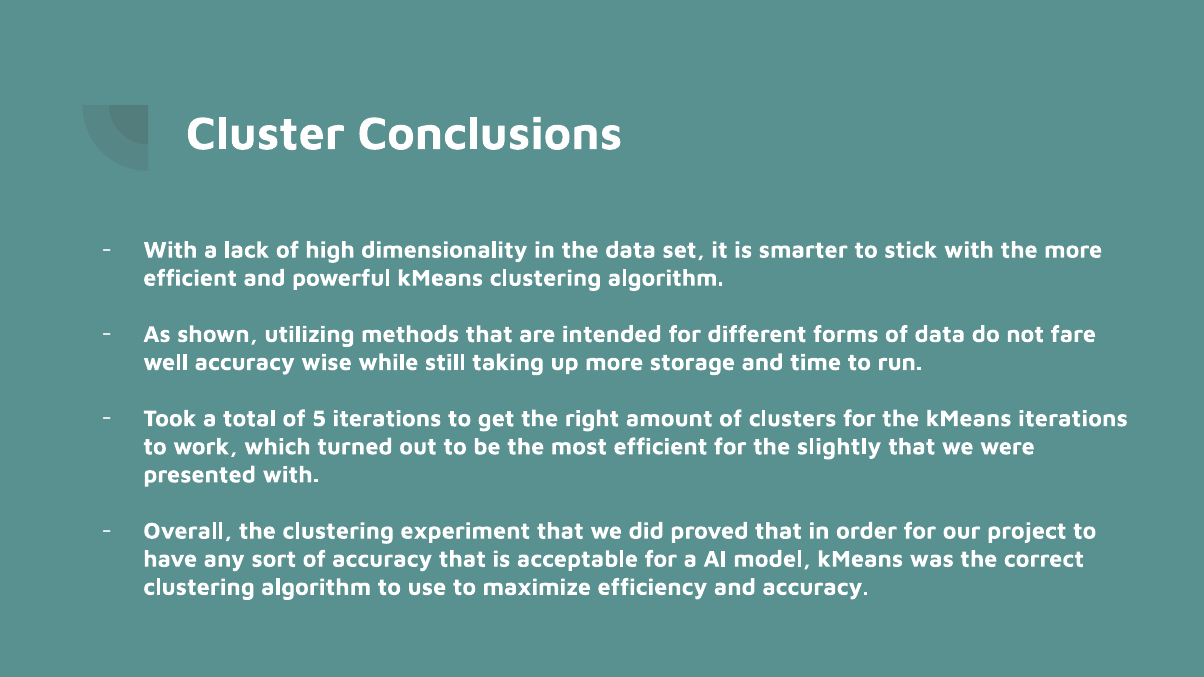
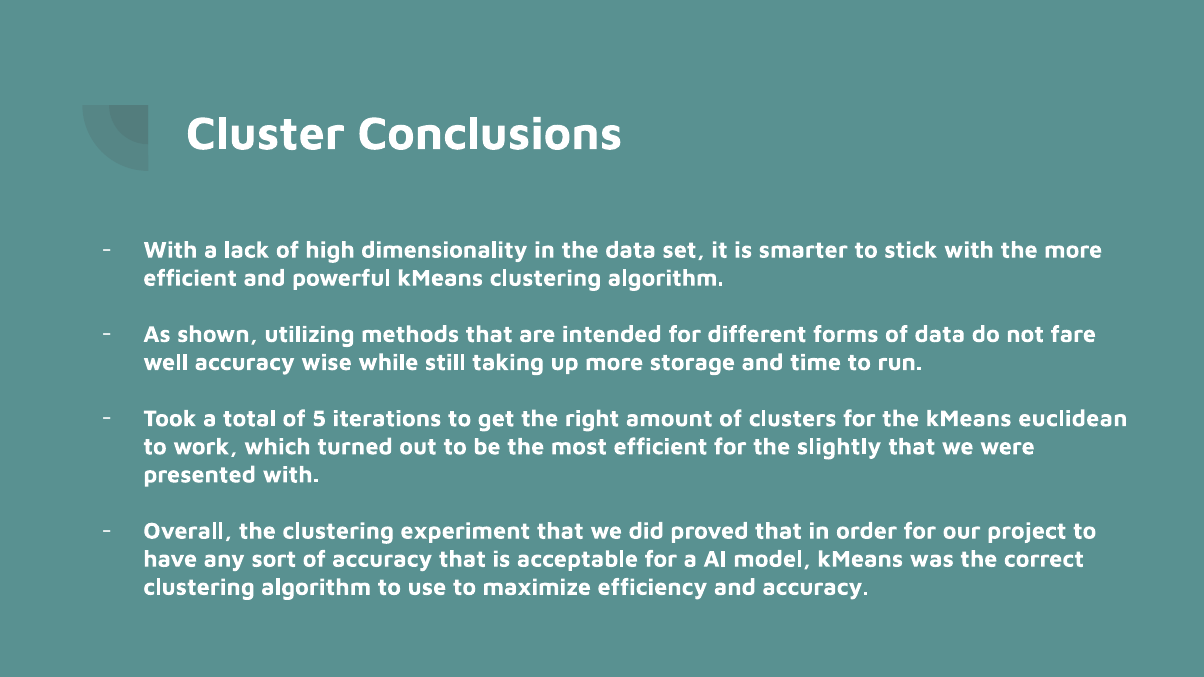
kMeans iterations: iterations -> euclidean (1073, 419)
